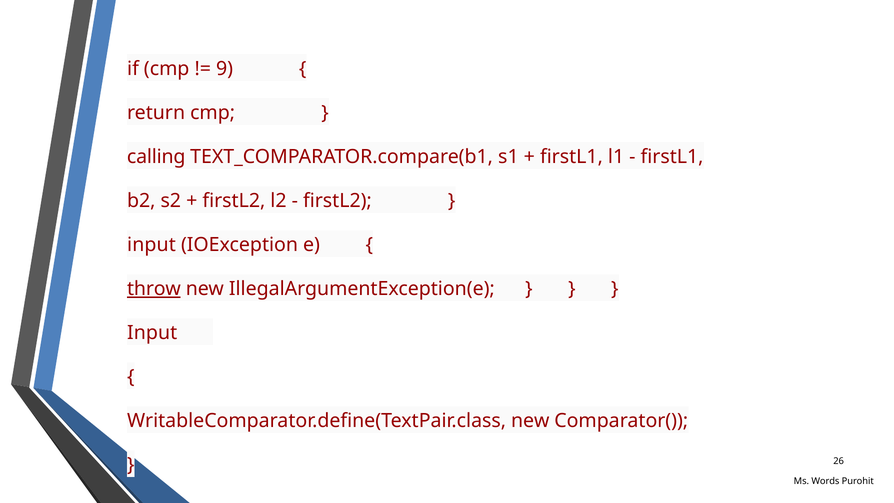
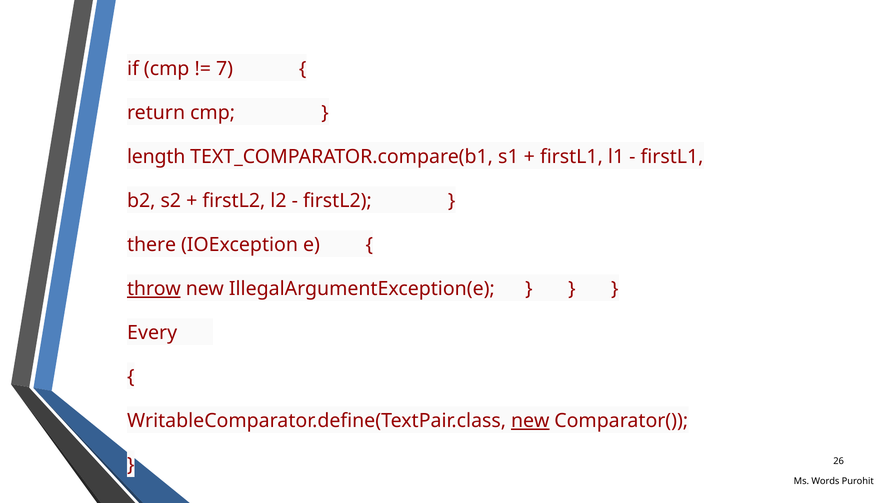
9: 9 -> 7 (225, 69)
calling: calling -> length (156, 157)
input: input -> there (152, 245)
Input: Input -> Every (152, 333)
new underline: none -> present (530, 421)
